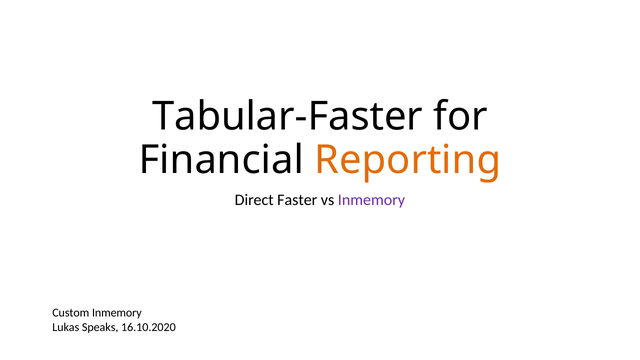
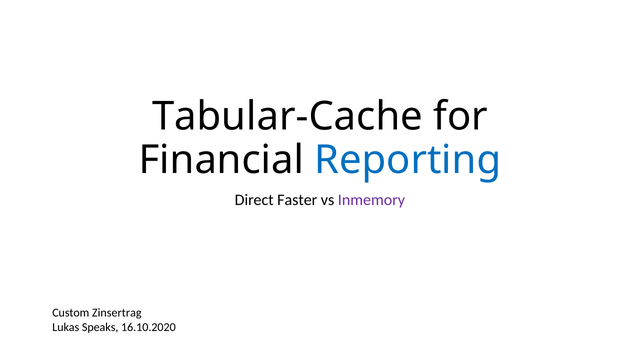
Tabular-Faster: Tabular-Faster -> Tabular-Cache (287, 117)
Reporting colour: orange -> blue (408, 160)
Custom Inmemory: Inmemory -> Zinsertrag (117, 313)
